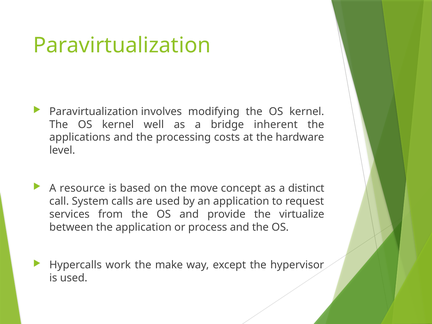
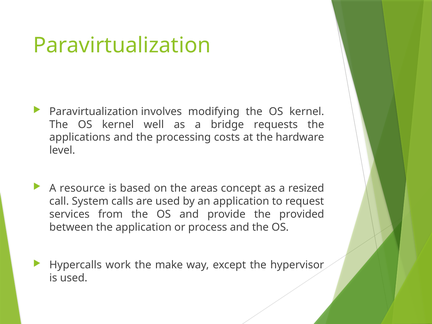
inherent: inherent -> requests (276, 124)
move: move -> areas (204, 188)
distinct: distinct -> resized (306, 188)
virtualize: virtualize -> provided (302, 214)
